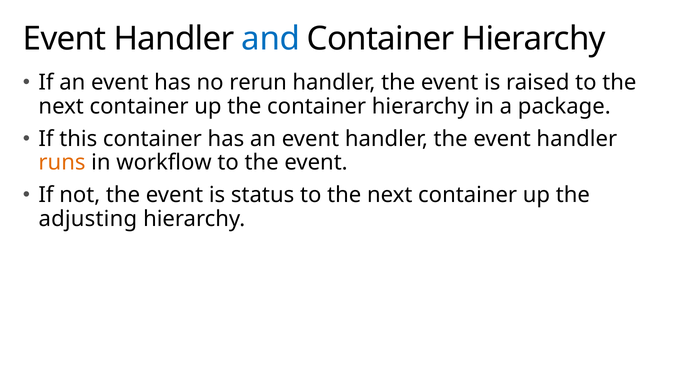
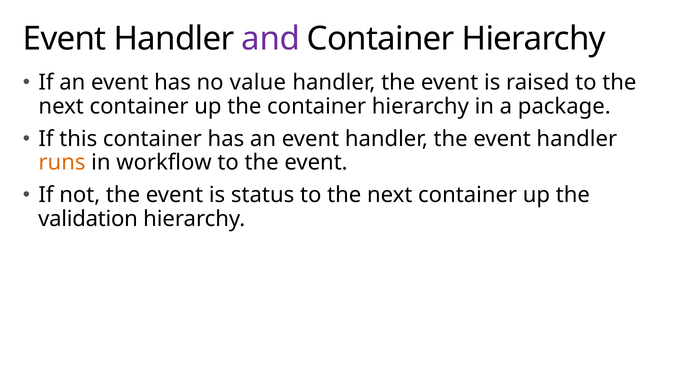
and colour: blue -> purple (271, 39)
rerun: rerun -> value (258, 83)
adjusting: adjusting -> validation (88, 219)
